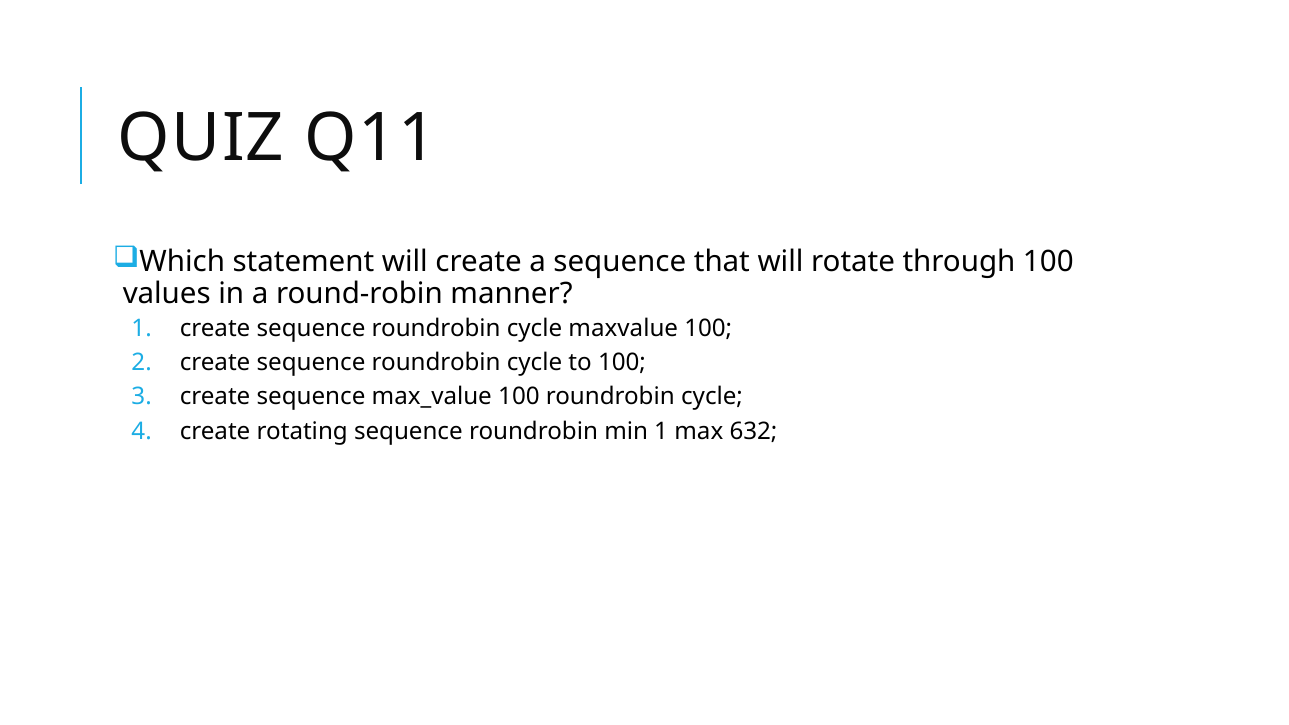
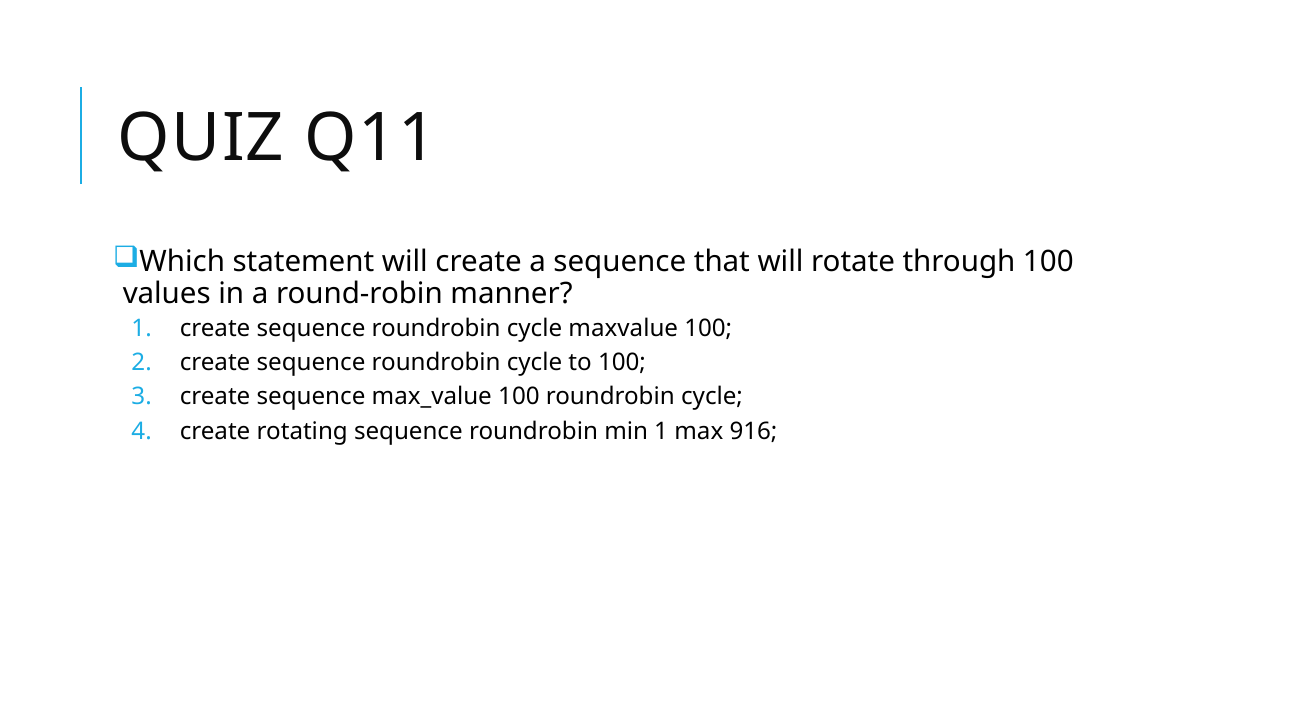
632: 632 -> 916 (753, 431)
